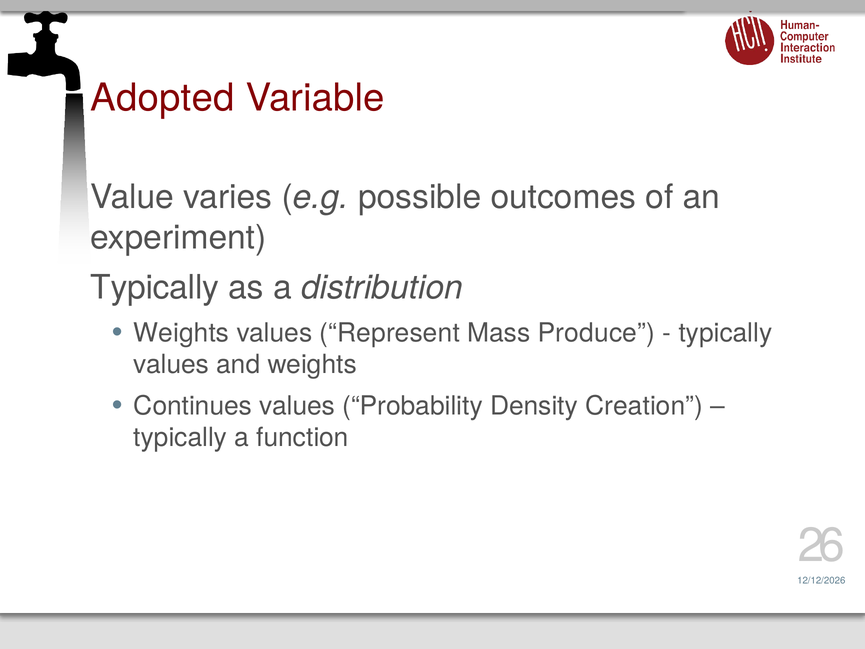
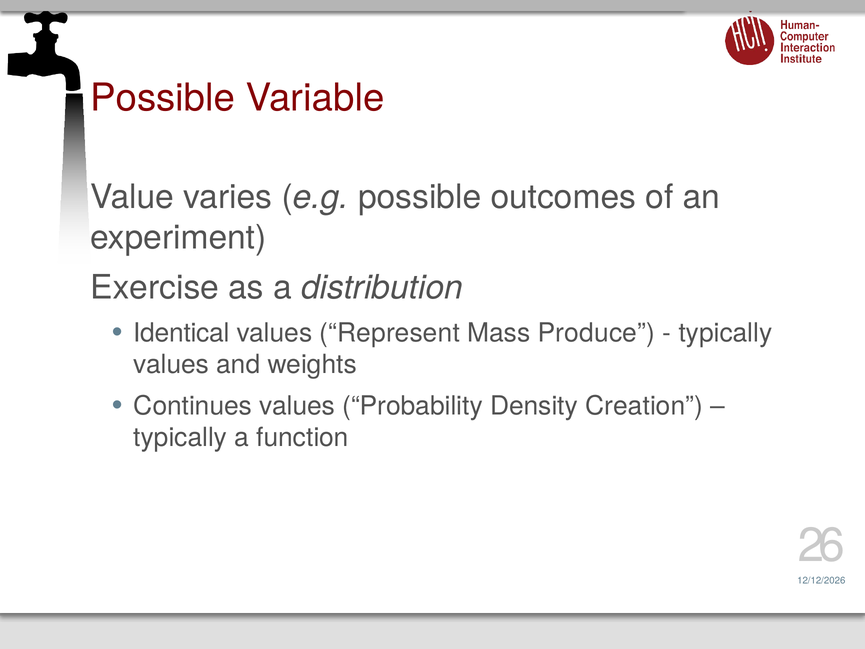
Adopted: Adopted -> Possible (163, 98)
Typically: Typically -> Exercise (155, 288)
Weights: Weights -> Identical (181, 333)
